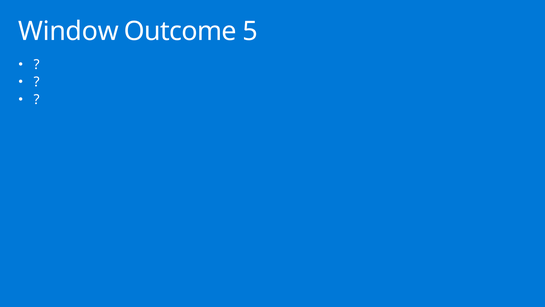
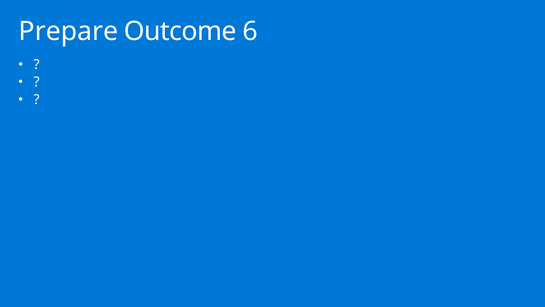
Window: Window -> Prepare (68, 31)
5: 5 -> 6 (250, 31)
